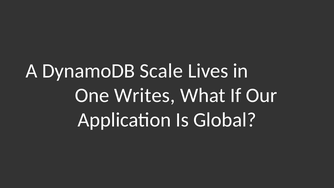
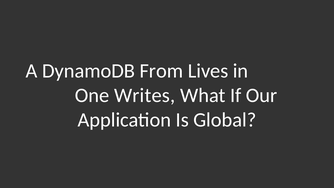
Scale: Scale -> From (161, 71)
